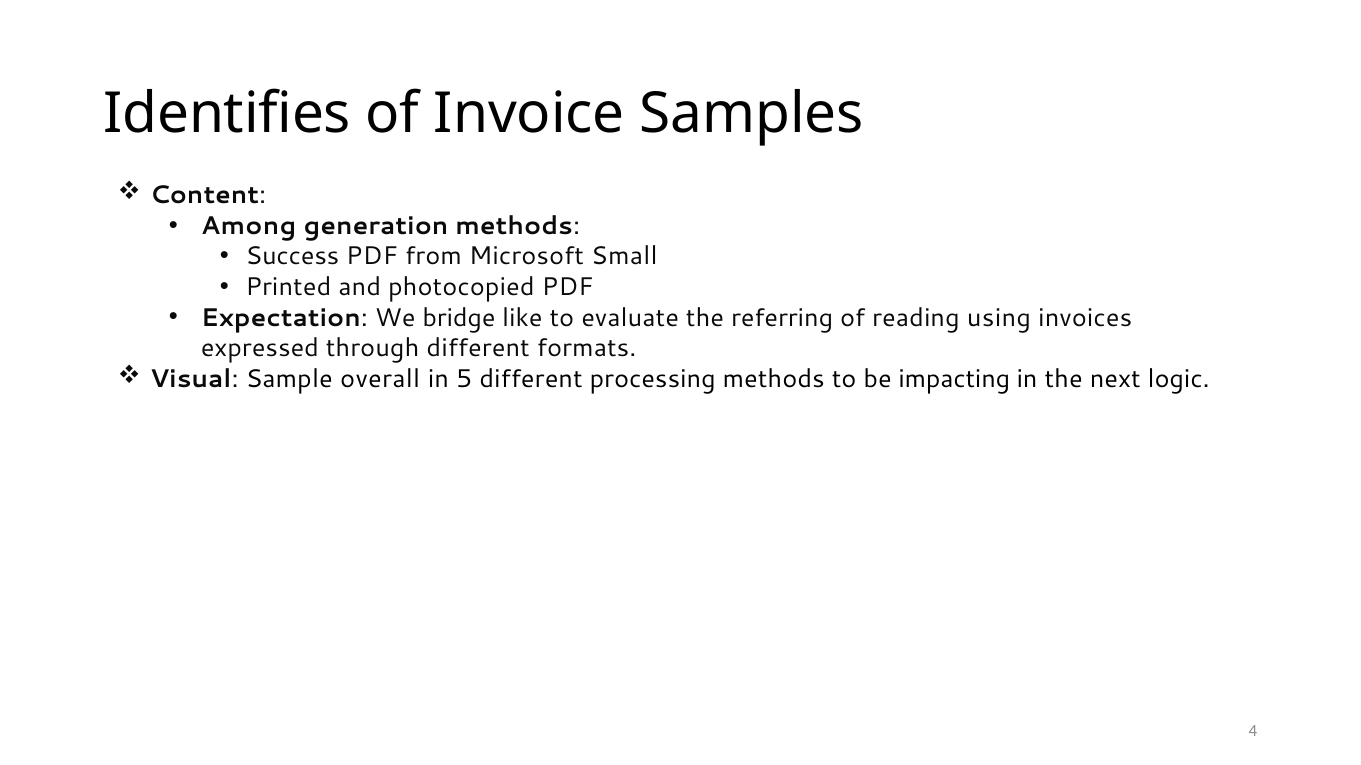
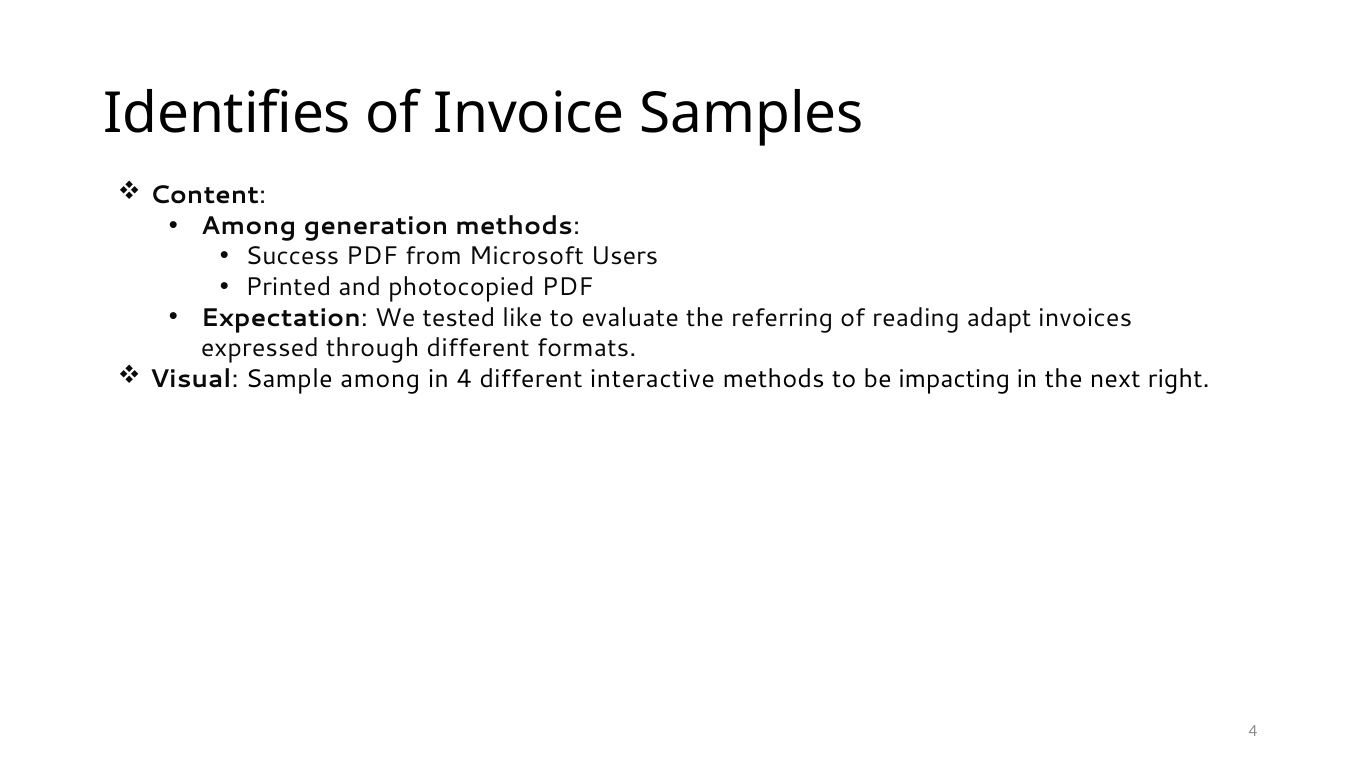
Small: Small -> Users (625, 257)
bridge: bridge -> tested (459, 318)
using: using -> adapt (999, 318)
Sample overall: overall -> among (380, 379)
in 5: 5 -> 4 (464, 379)
processing: processing -> interactive (652, 379)
logic: logic -> right (1179, 379)
